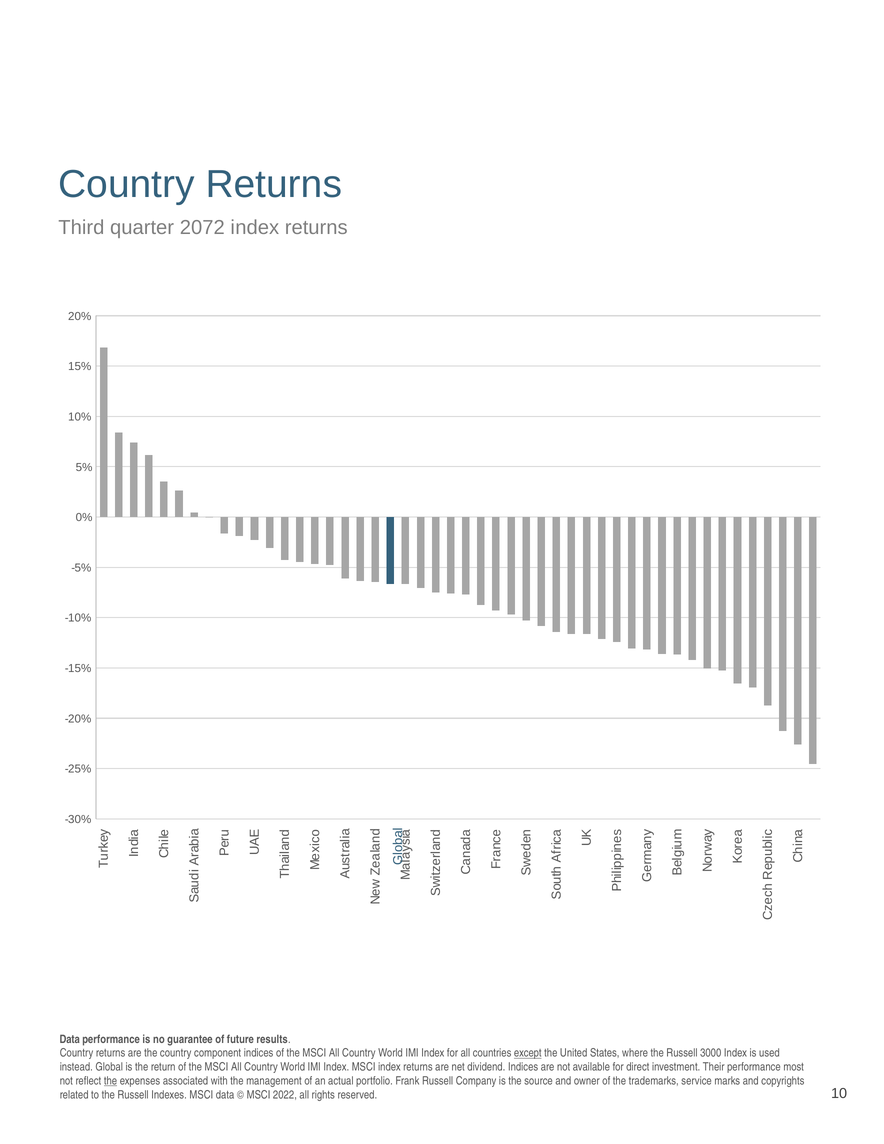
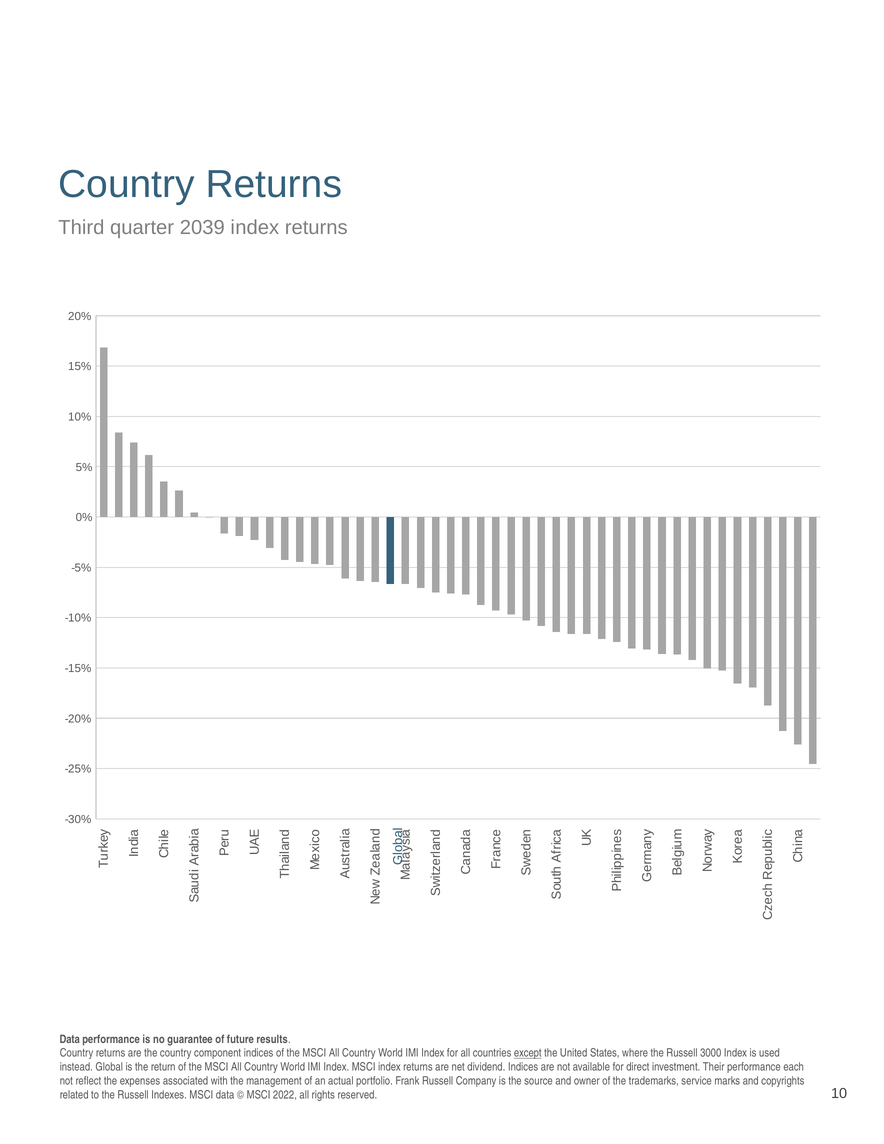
2072: 2072 -> 2039 (202, 228)
most: most -> each (794, 1067)
the underline: present -> none (111, 1081)
